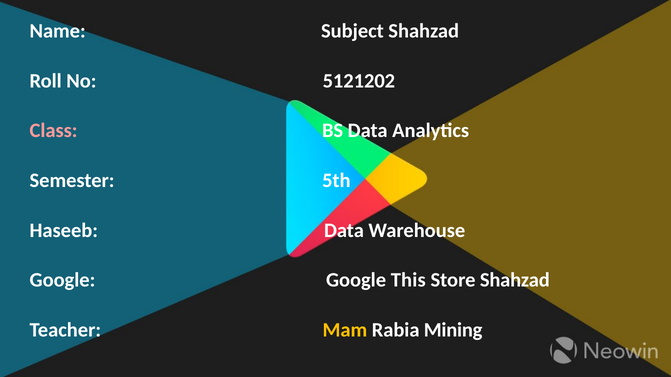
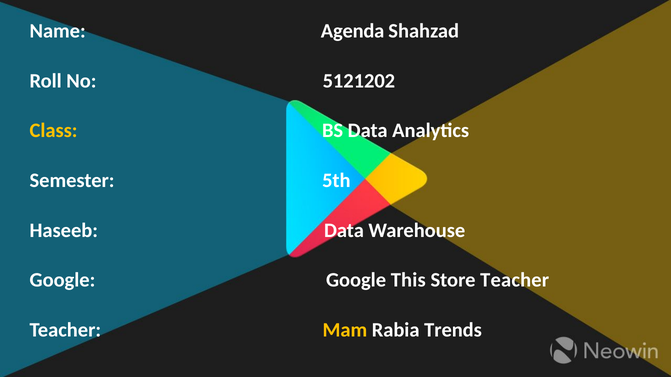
Subject: Subject -> Agenda (353, 31)
Class colour: pink -> yellow (54, 131)
Store Shahzad: Shahzad -> Teacher (515, 281)
Mining: Mining -> Trends (453, 330)
